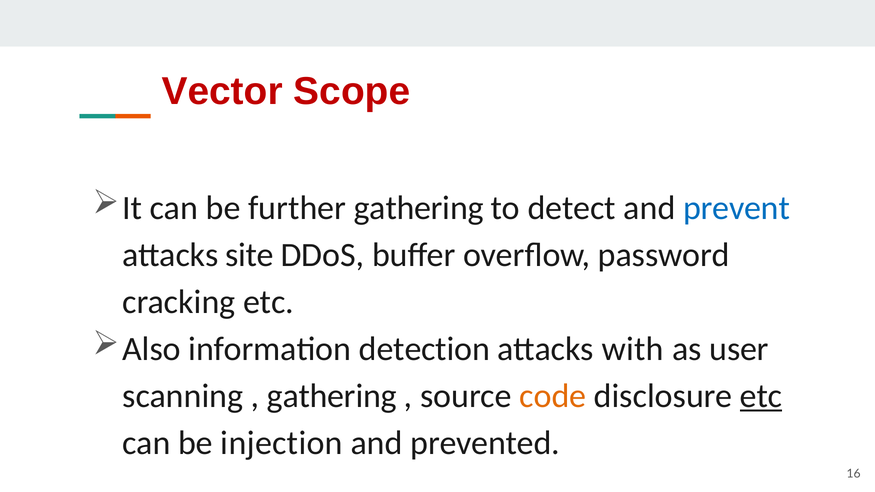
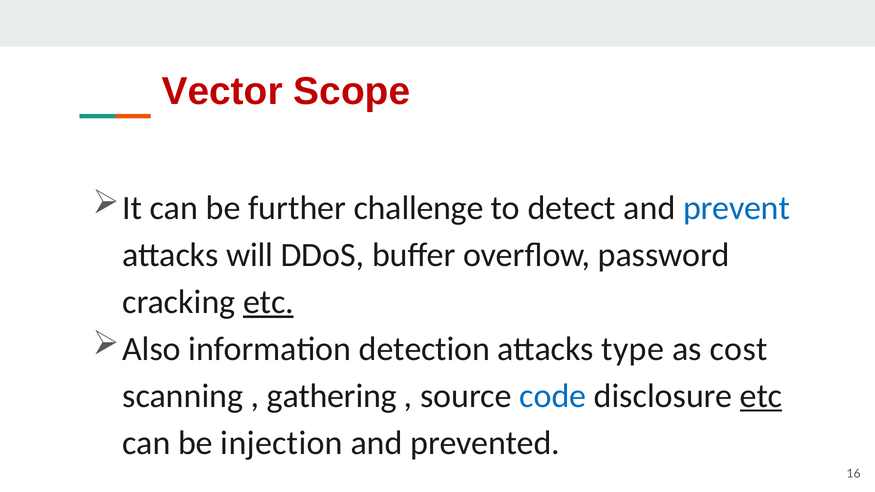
further gathering: gathering -> challenge (419, 208)
site: site -> will (250, 255)
etc underline: none -> present (268, 302)
with: with -> type (633, 349)
user: user -> cost (739, 349)
code colour: orange -> blue (553, 396)
